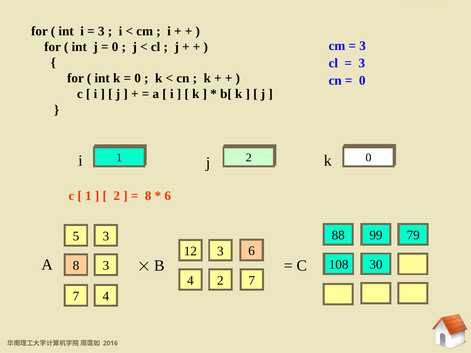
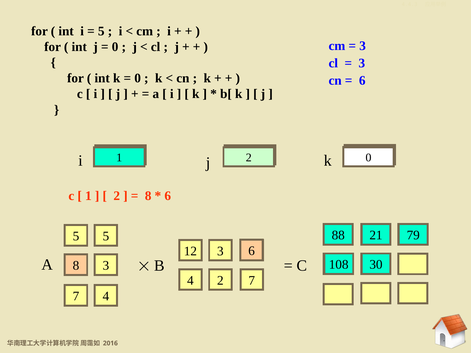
3: 3 -> 5 (101, 31)
0: 0 -> 6 (362, 81)
99: 99 -> 21 (376, 235)
5 3: 3 -> 5 (106, 236)
